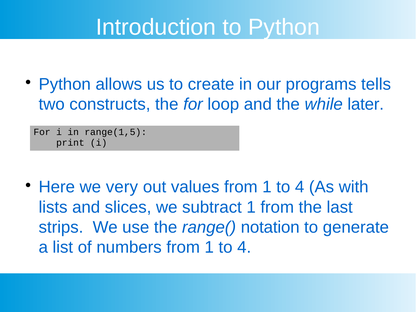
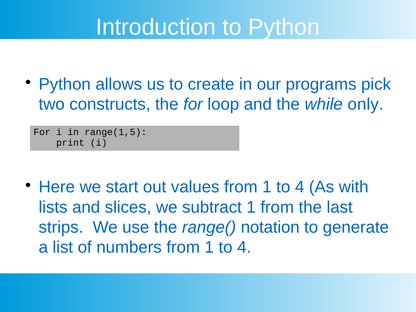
tells: tells -> pick (376, 84)
later: later -> only (366, 104)
very: very -> start (122, 187)
